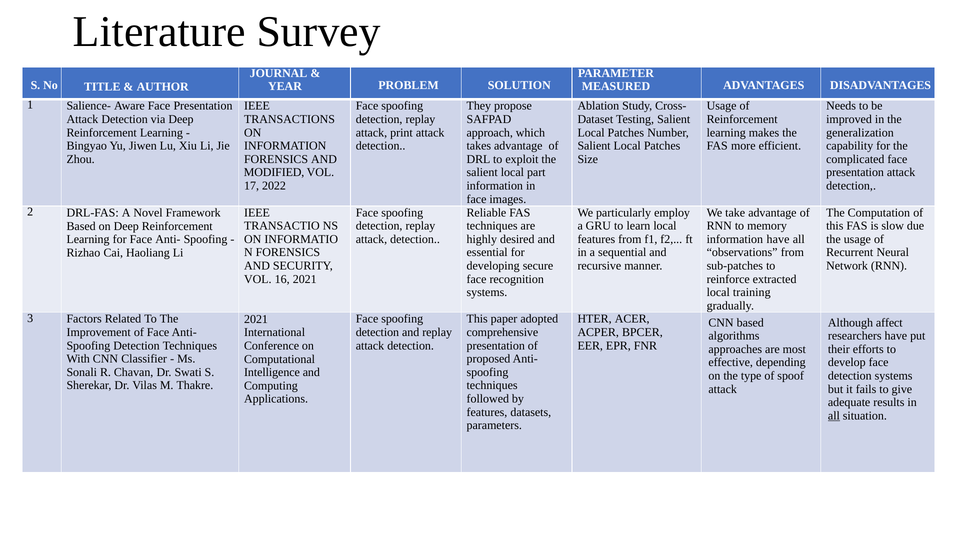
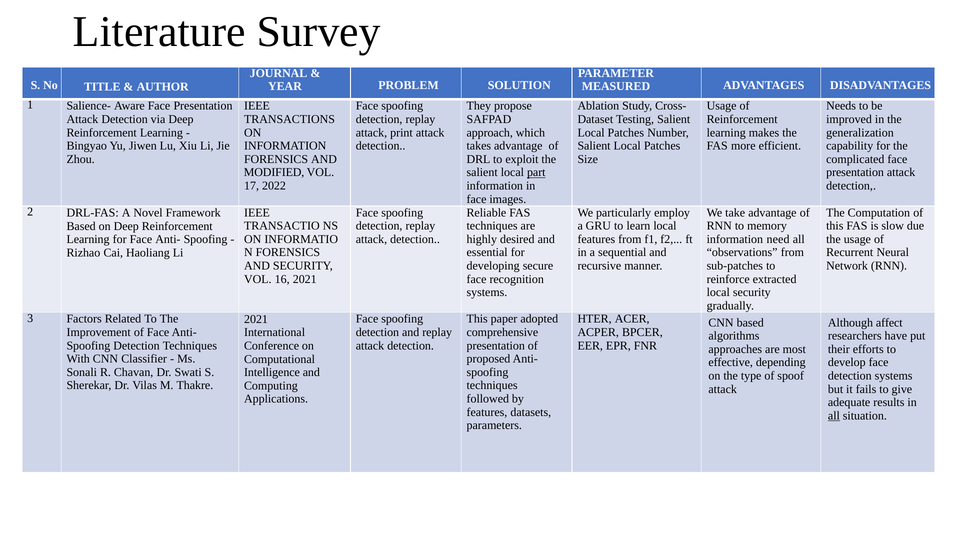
part underline: none -> present (536, 172)
information have: have -> need (778, 239)
local training: training -> security (752, 292)
